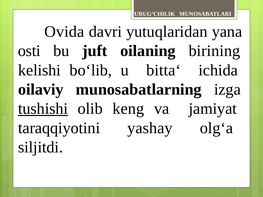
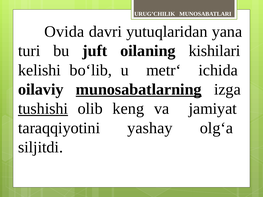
osti: osti -> turi (29, 51)
birining: birining -> kishilari (215, 51)
bitta‘: bitta‘ -> metr‘ (164, 70)
munosabatlarning underline: none -> present (139, 90)
